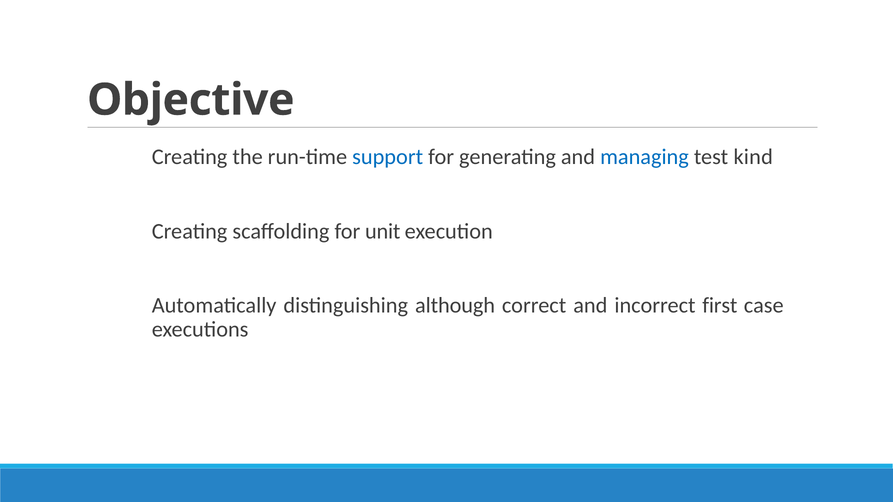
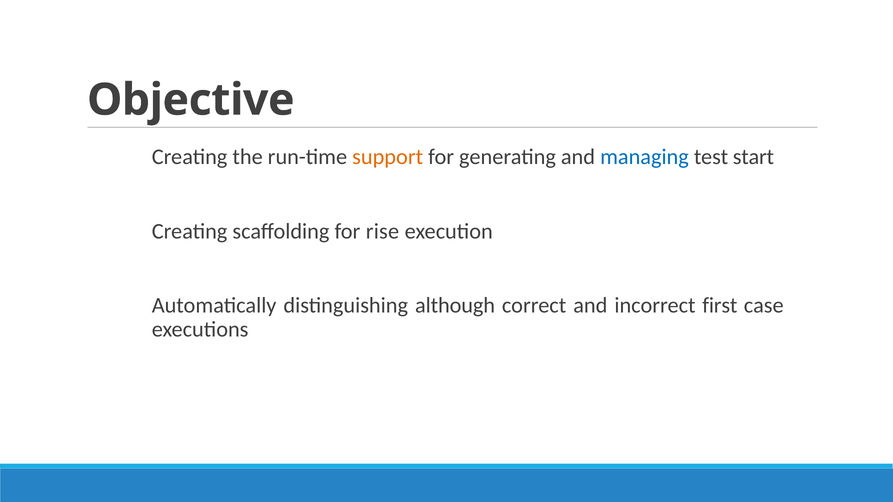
support colour: blue -> orange (388, 157)
kind: kind -> start (753, 157)
unit: unit -> rise (382, 231)
